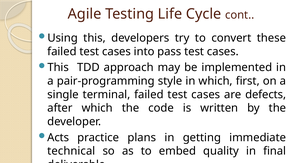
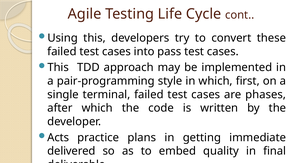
defects: defects -> phases (266, 94)
technical: technical -> delivered (71, 151)
